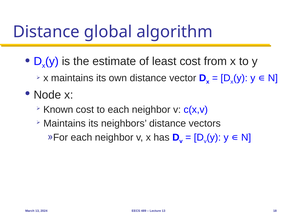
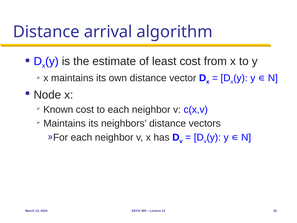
global: global -> arrival (108, 32)
